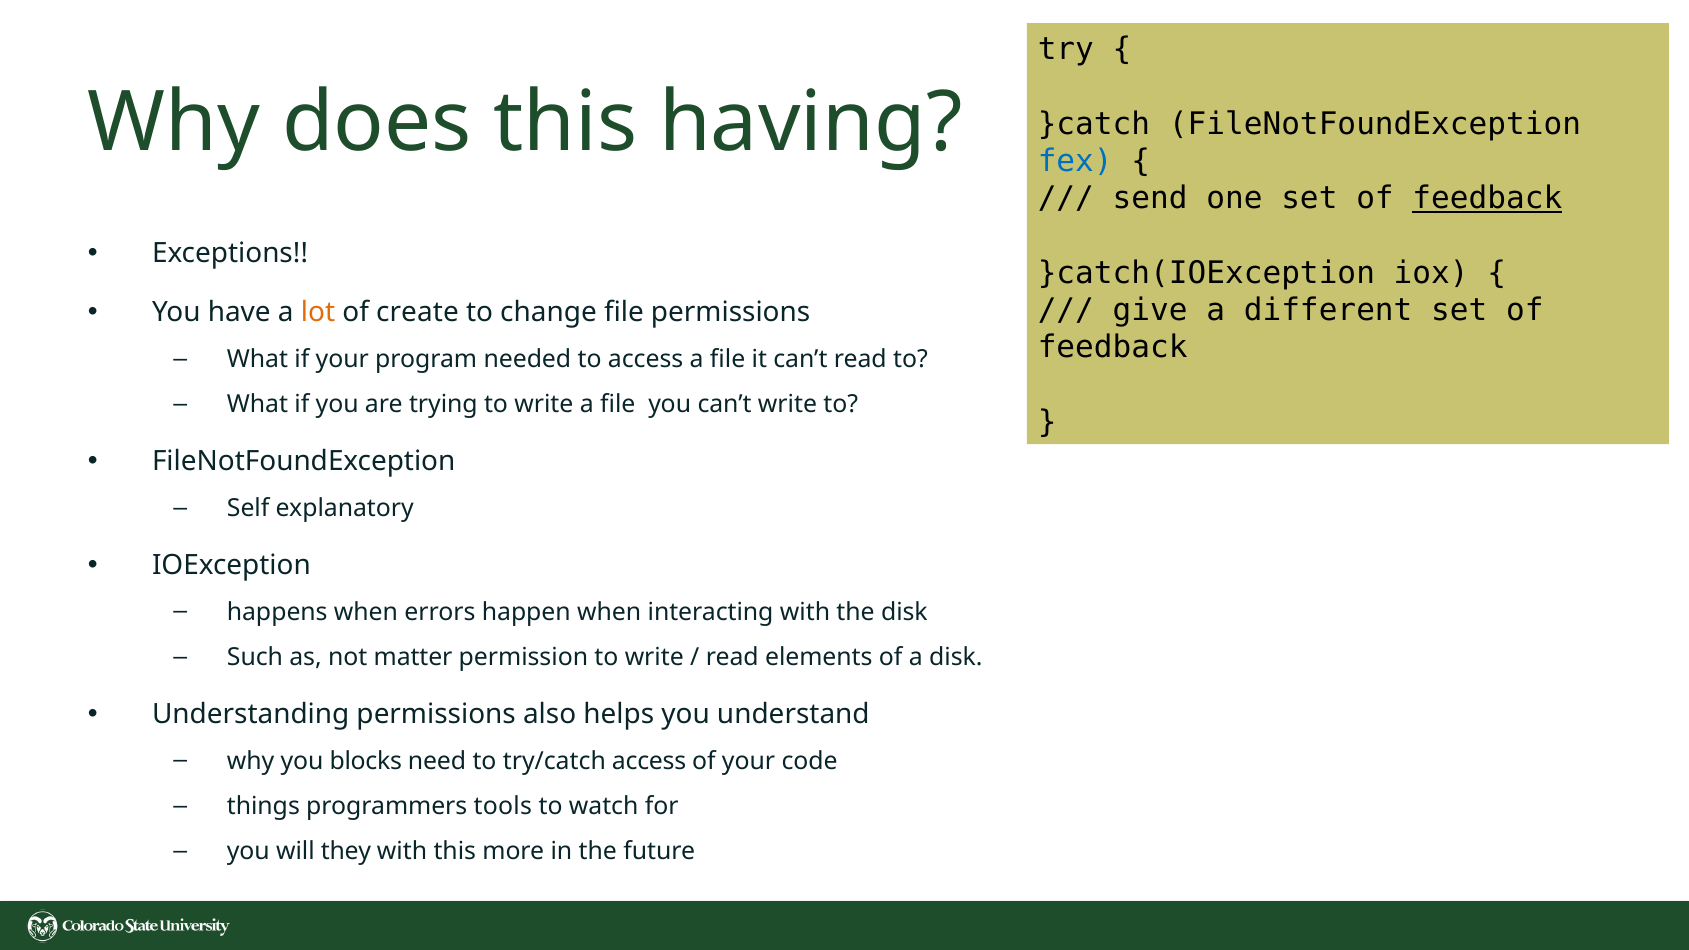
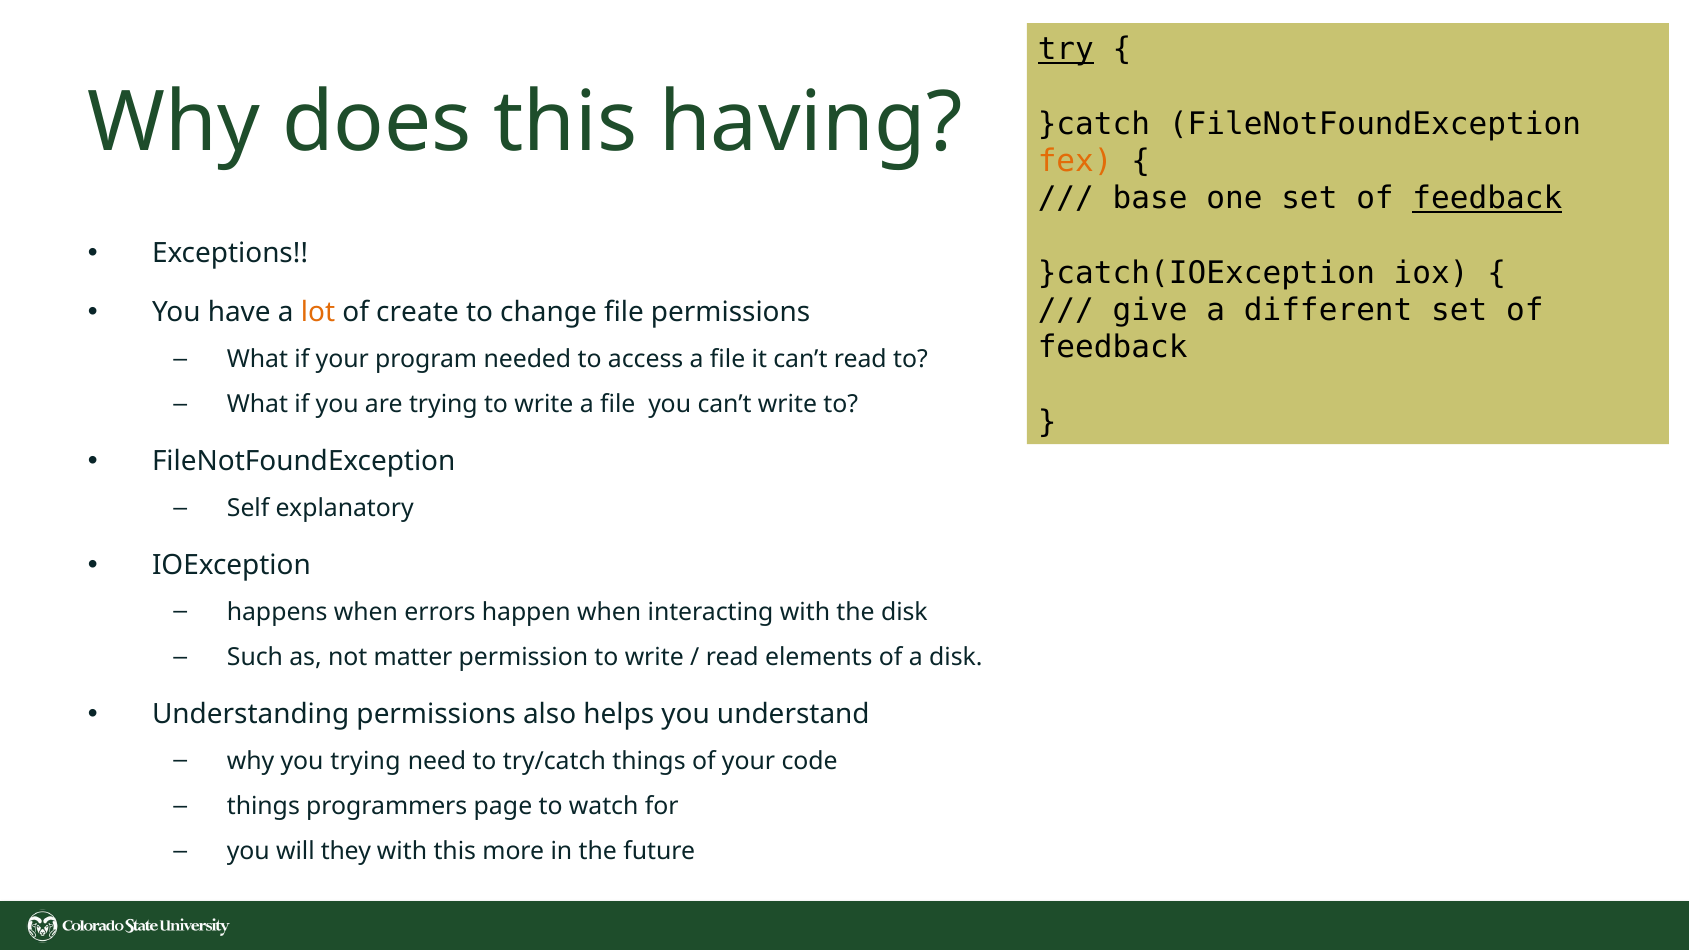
try underline: none -> present (1066, 49)
fex colour: blue -> orange (1075, 161)
send: send -> base (1150, 199)
you blocks: blocks -> trying (366, 761)
try/catch access: access -> things (649, 761)
tools: tools -> page (503, 806)
